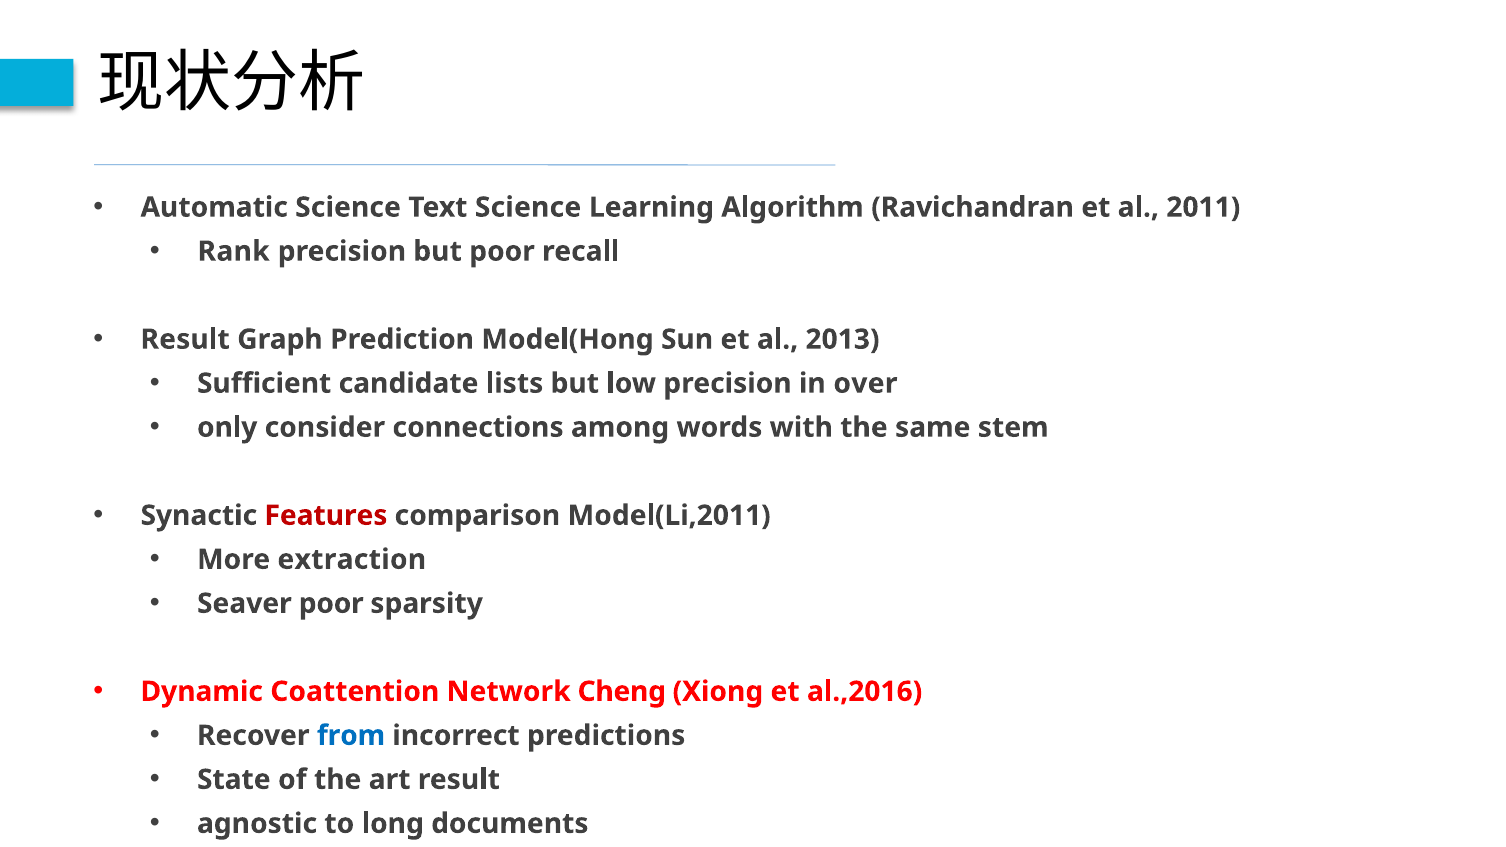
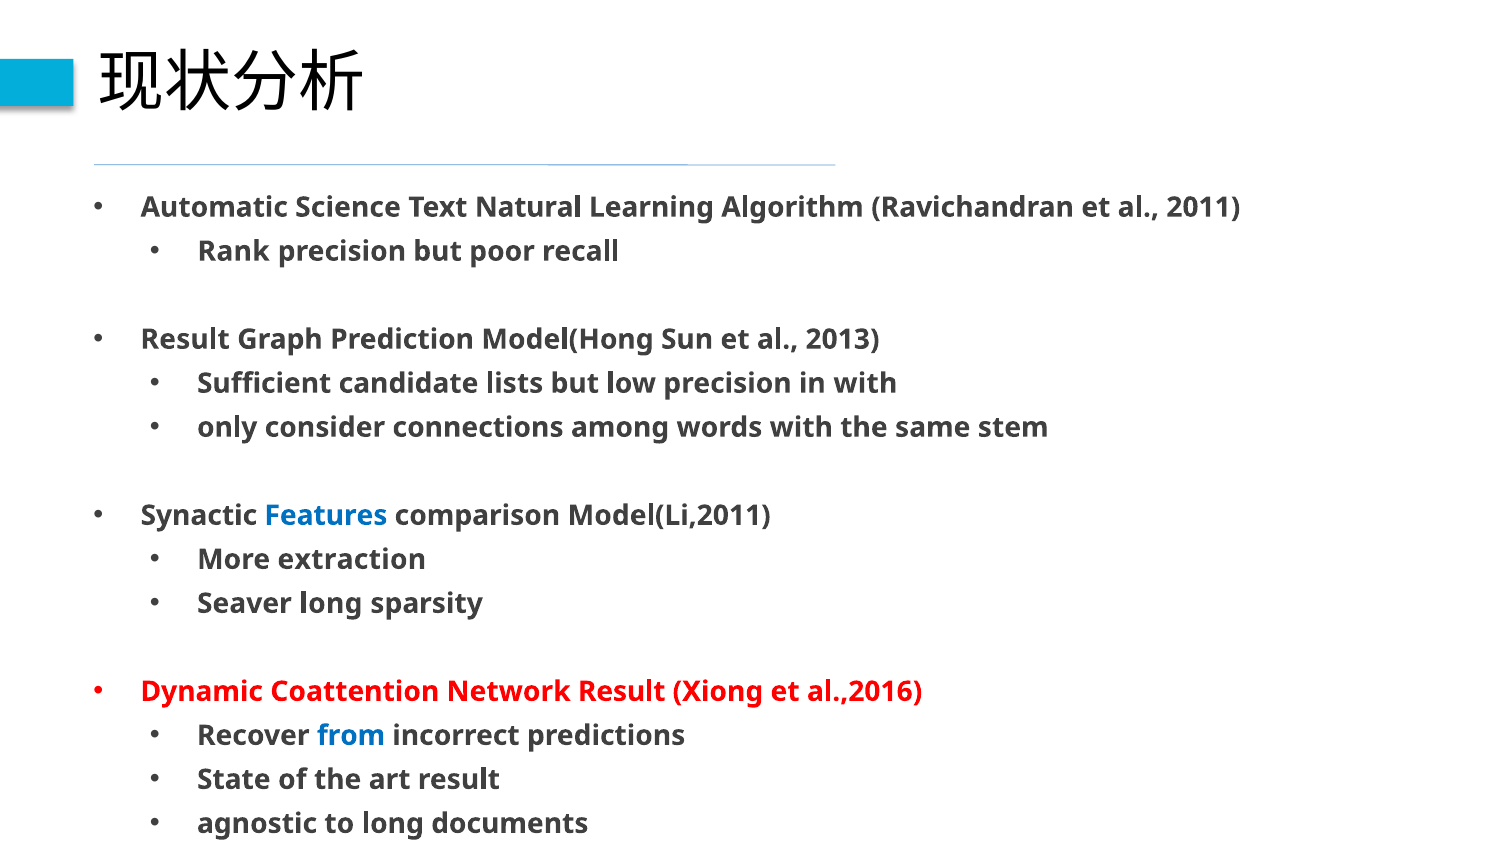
Text Science: Science -> Natural (528, 207)
in over: over -> with (865, 383)
Features colour: red -> blue (326, 516)
Seaver poor: poor -> long (331, 604)
Network Cheng: Cheng -> Result (622, 692)
